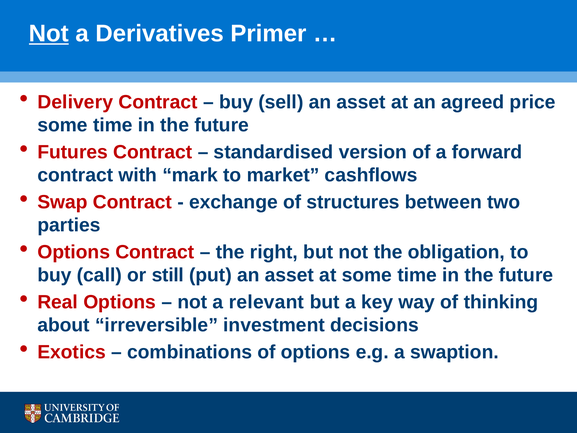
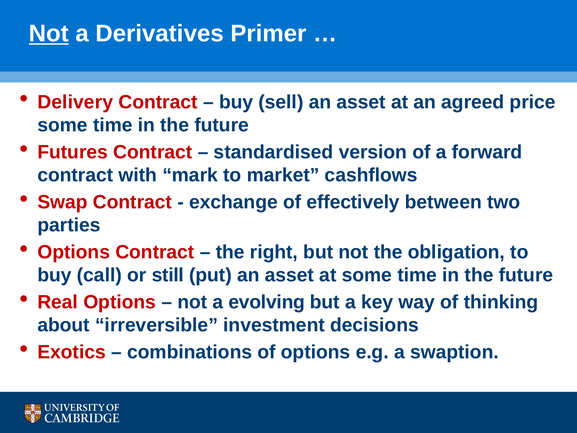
structures: structures -> effectively (353, 202)
relevant: relevant -> evolving (267, 302)
